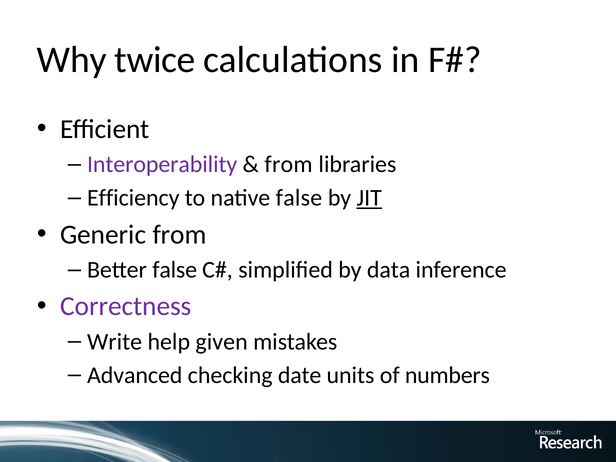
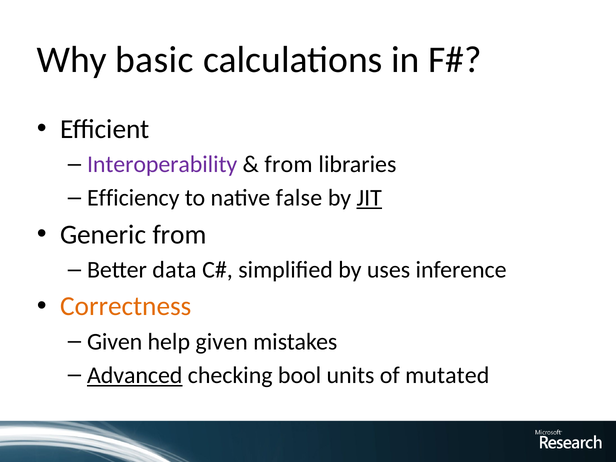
twice: twice -> basic (155, 60)
Better false: false -> data (174, 270)
data: data -> uses (389, 270)
Correctness colour: purple -> orange (126, 306)
Write: Write -> Given (115, 342)
Advanced underline: none -> present (135, 375)
date: date -> bool (300, 375)
numbers: numbers -> mutated (447, 375)
